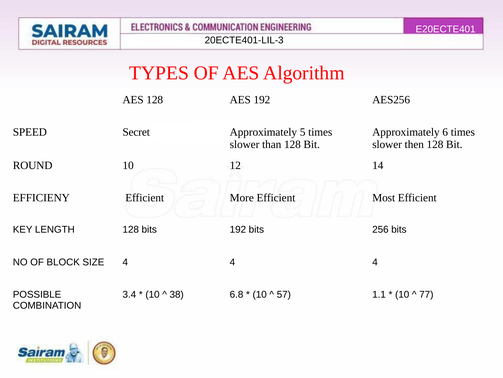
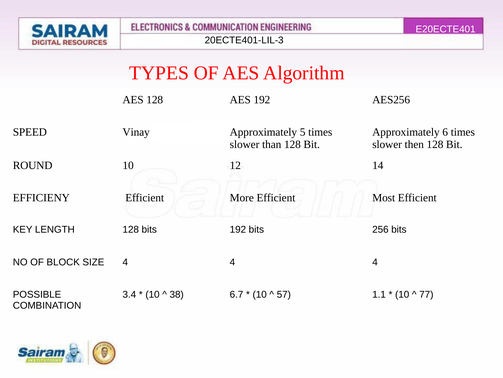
Secret: Secret -> Vinay (136, 132)
6.8: 6.8 -> 6.7 (237, 294)
